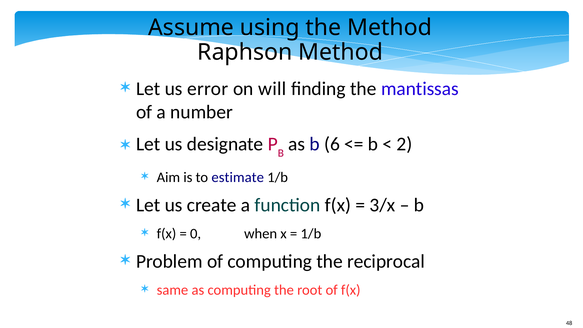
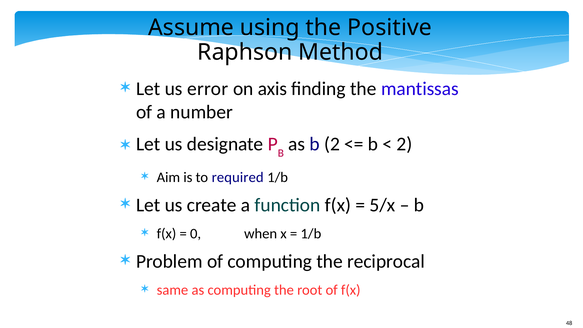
the Method: Method -> Positive (390, 27)
will: will -> axis (272, 89)
b 6: 6 -> 2 (332, 144)
estimate: estimate -> required (238, 177)
3/x: 3/x -> 5/x (382, 205)
